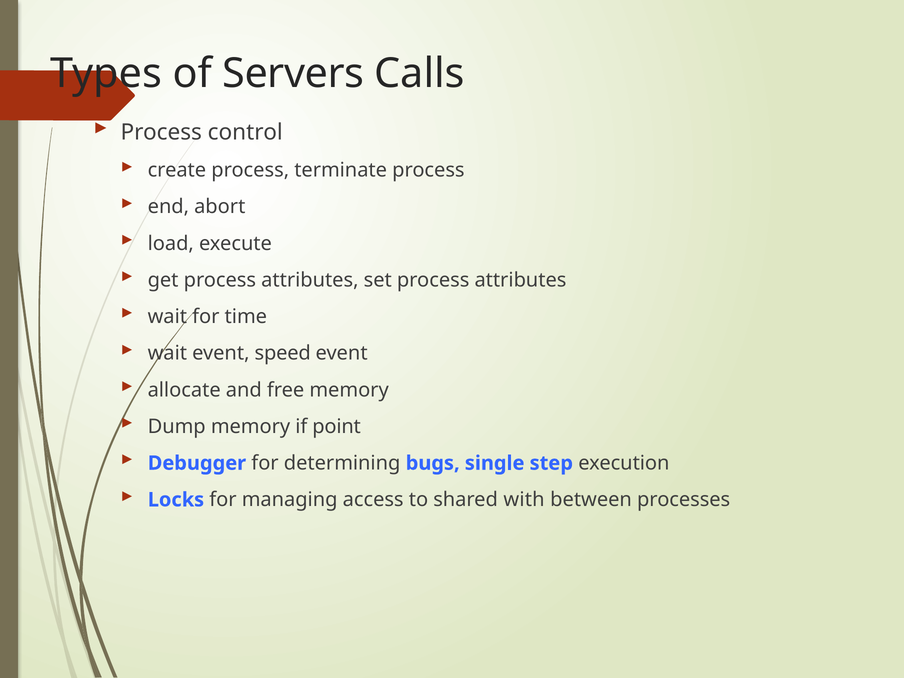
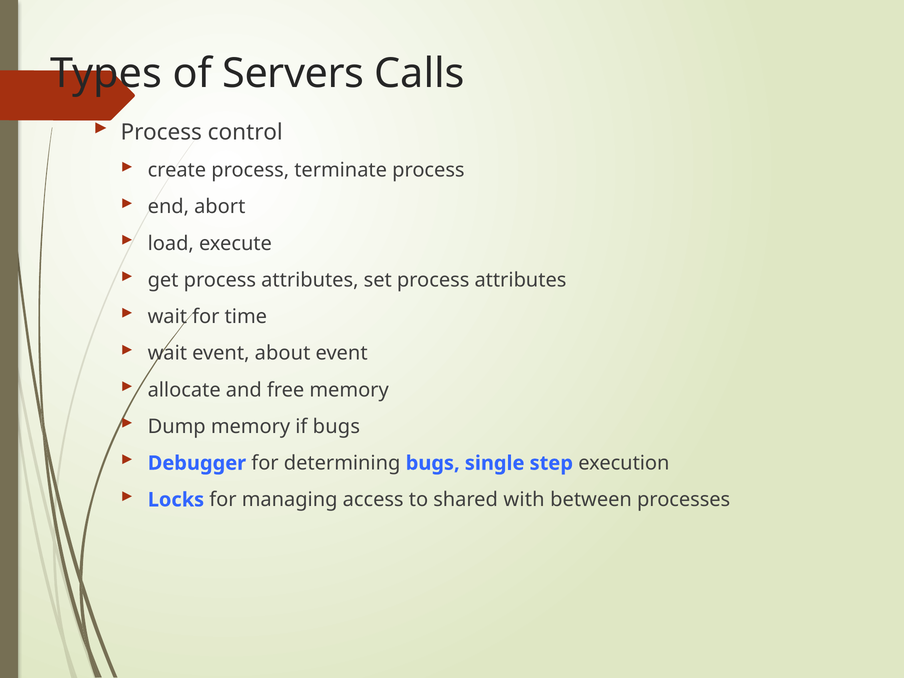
speed: speed -> about (283, 353)
if point: point -> bugs (336, 427)
